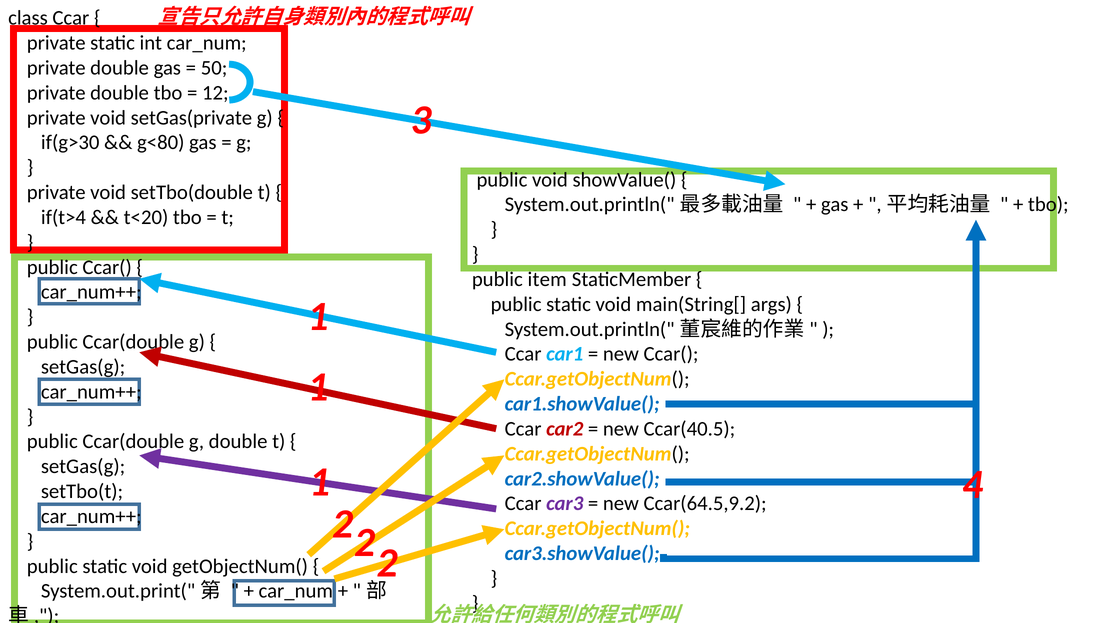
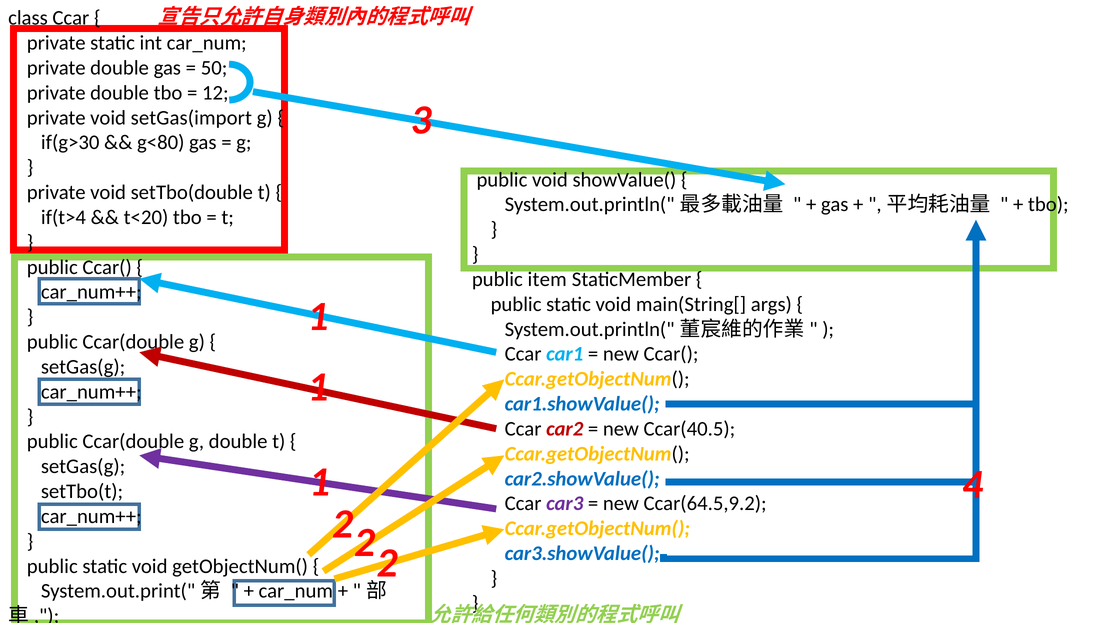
setGas(private: setGas(private -> setGas(import (191, 118)
